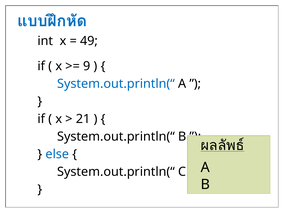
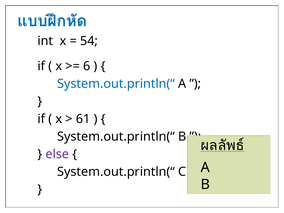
49: 49 -> 54 (89, 41)
9: 9 -> 6 (87, 66)
21: 21 -> 61 (83, 119)
else colour: blue -> purple (57, 154)
